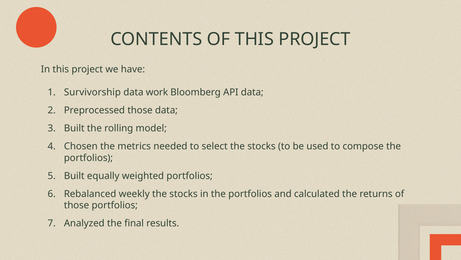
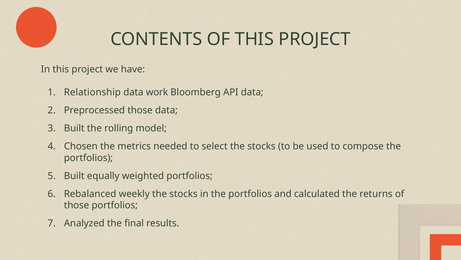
Survivorship: Survivorship -> Relationship (92, 92)
